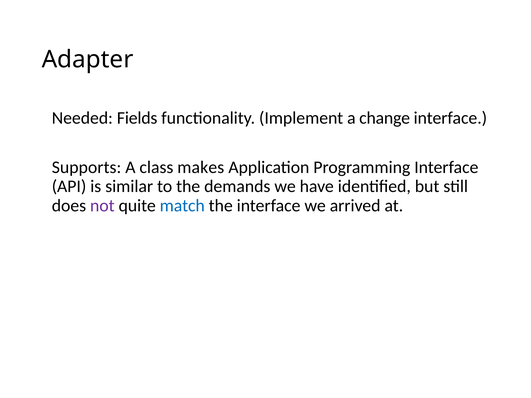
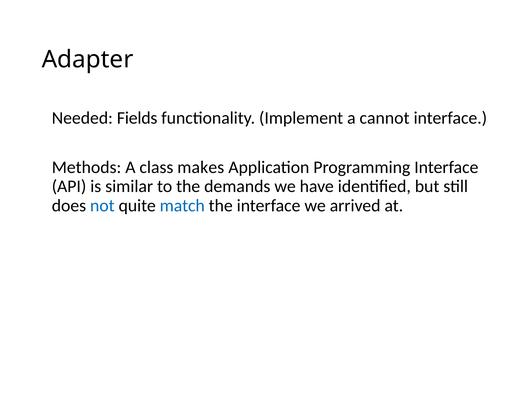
change: change -> cannot (385, 118)
Supports: Supports -> Methods (87, 167)
not colour: purple -> blue (102, 206)
